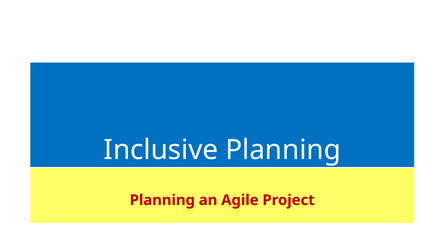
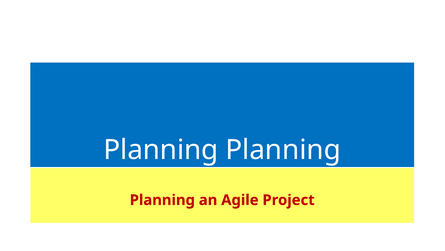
Inclusive: Inclusive -> Planning (161, 150)
